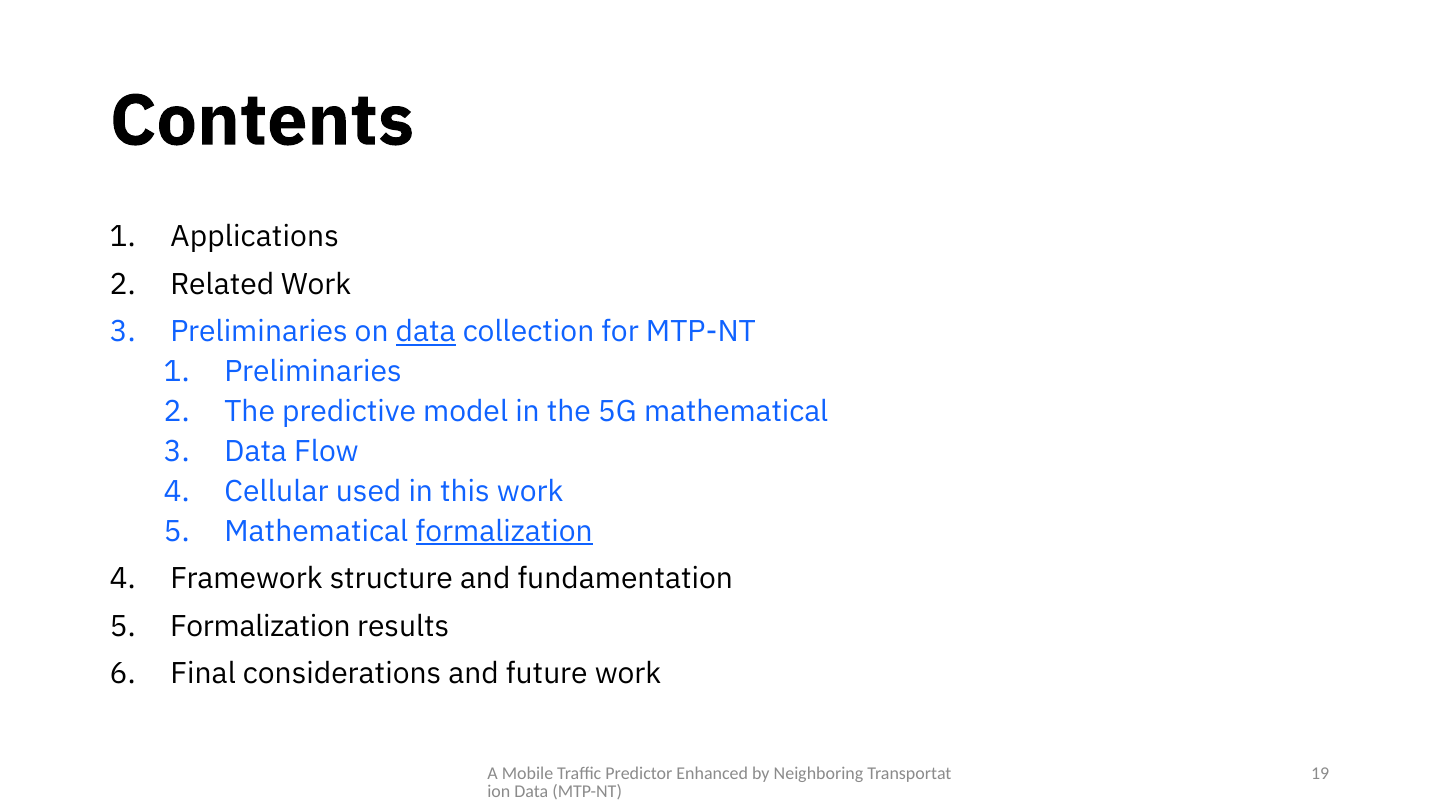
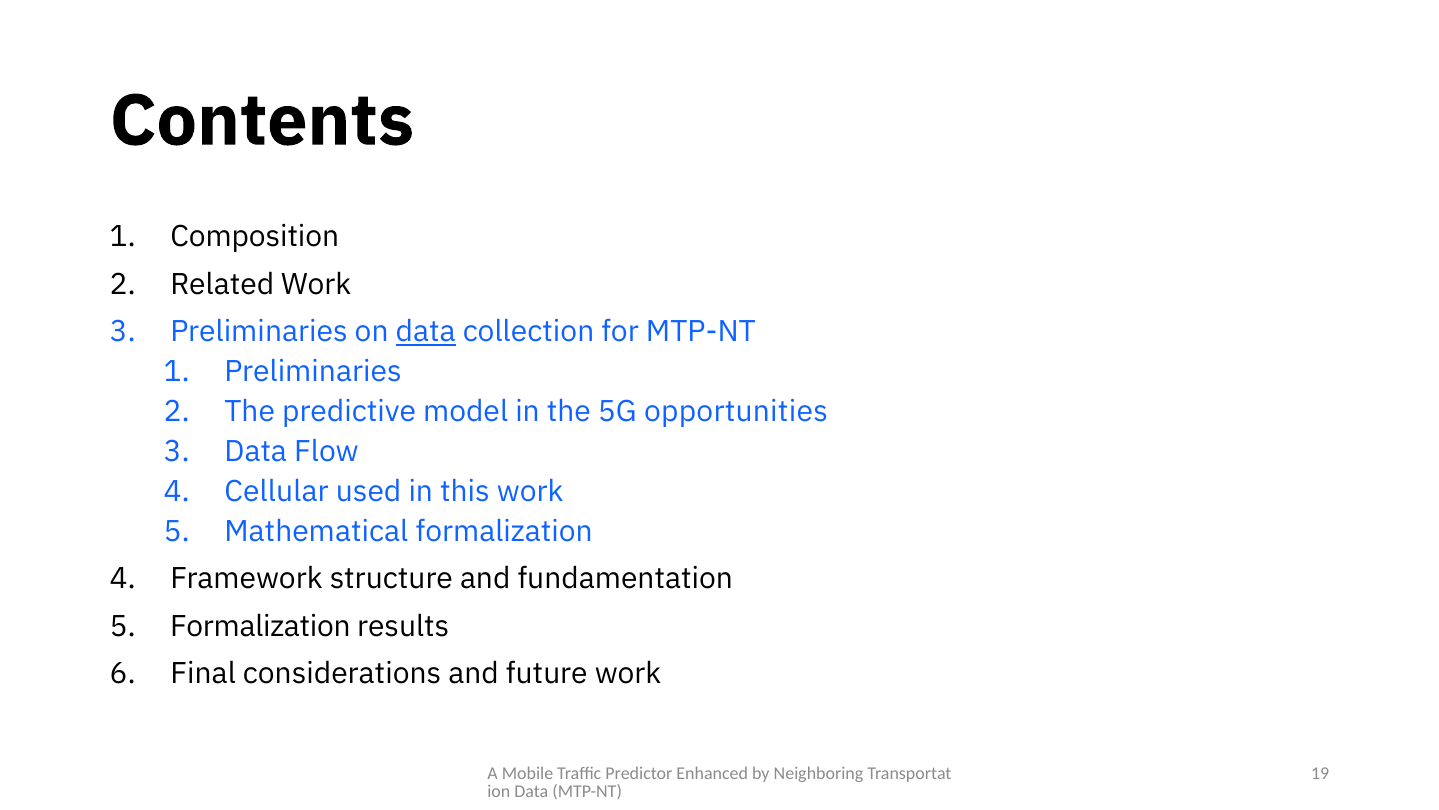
Applications: Applications -> Composition (255, 237)
5G mathematical: mathematical -> opportunities (736, 411)
formalization underline: present -> none (504, 531)
